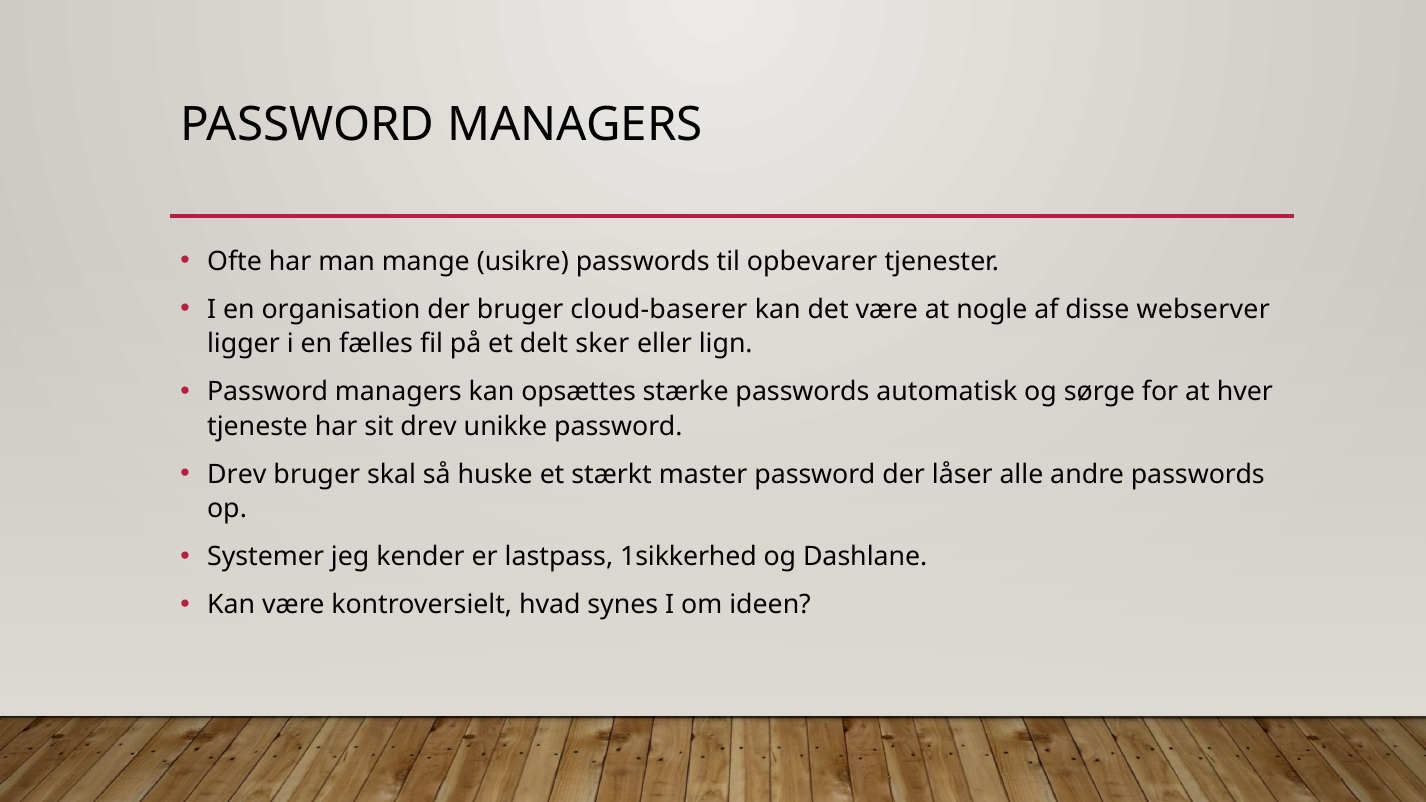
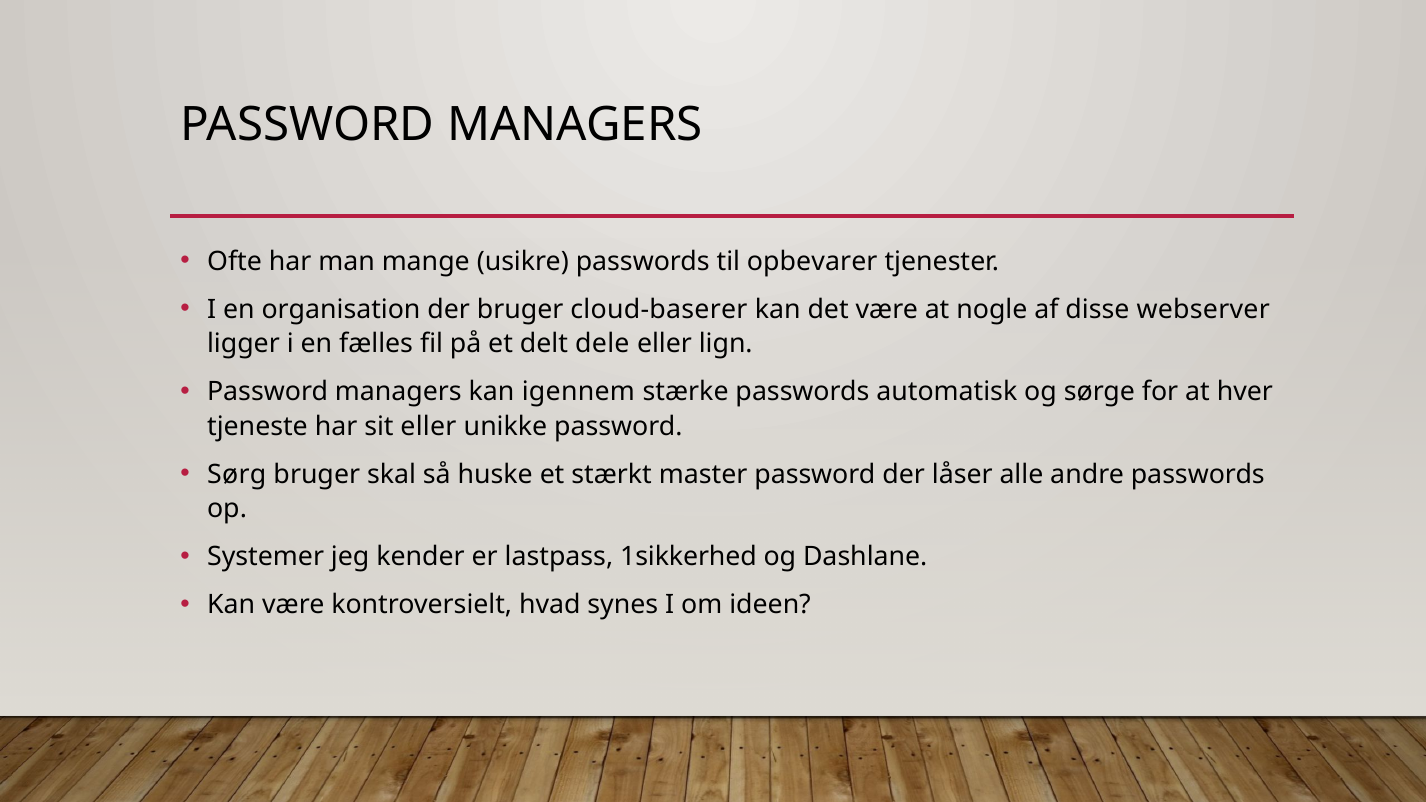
sker: sker -> dele (602, 344)
opsættes: opsættes -> igennem (578, 392)
sit drev: drev -> eller (428, 427)
Drev: Drev -> Sørg (237, 475)
